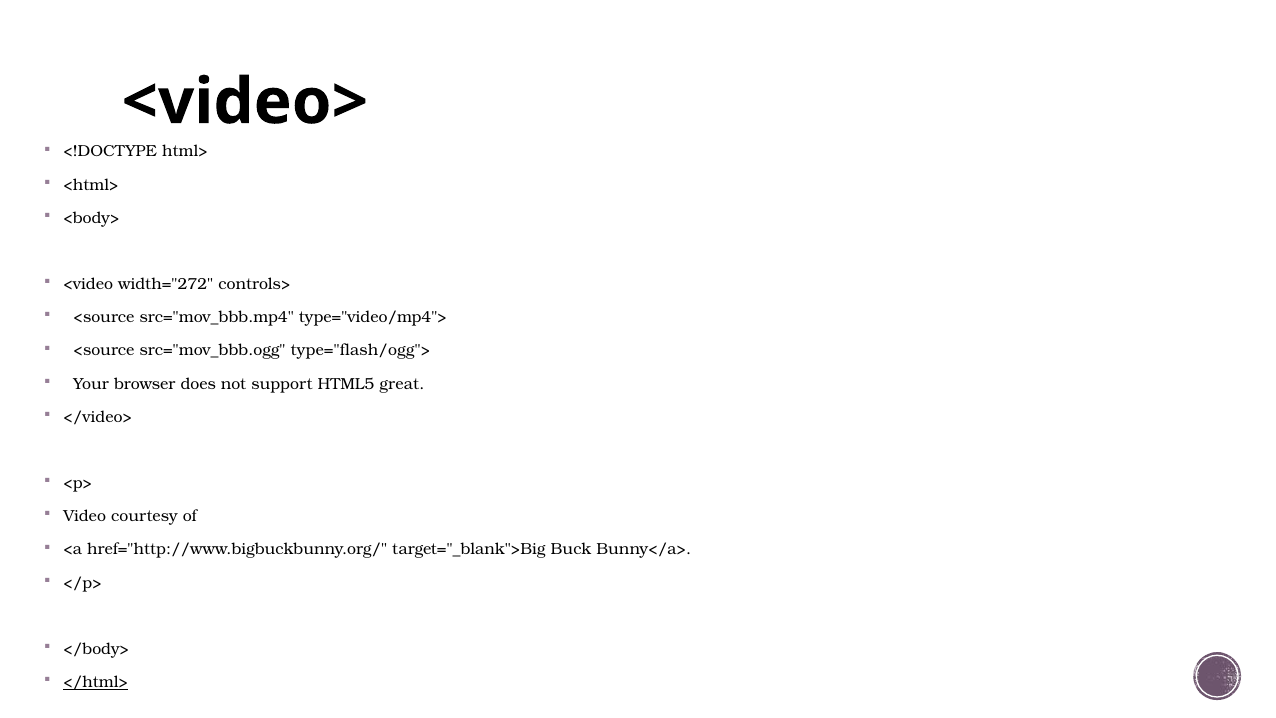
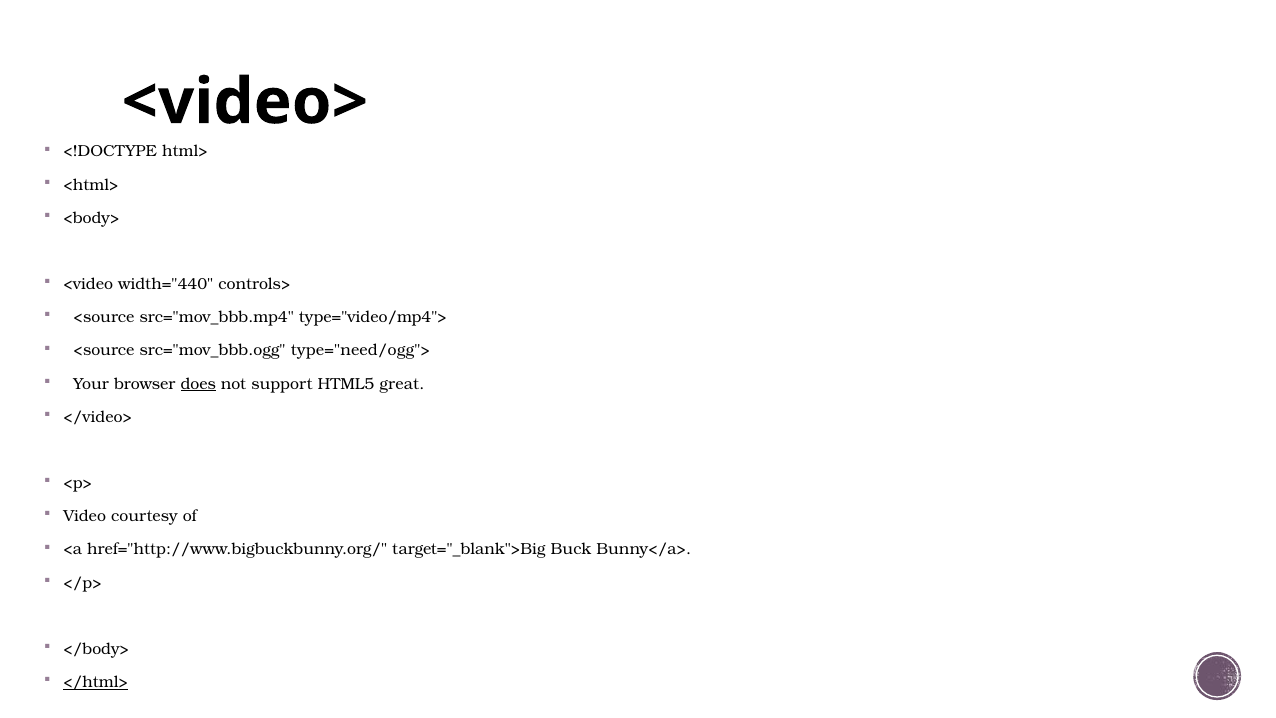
width="272: width="272 -> width="440 (166, 284)
type="flash/ogg">: type="flash/ogg"> -> type="need/ogg"> (361, 350)
does underline: none -> present (198, 384)
